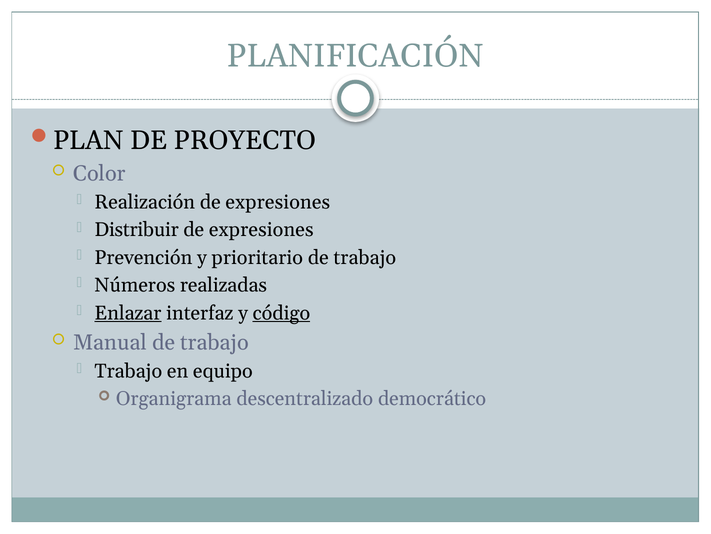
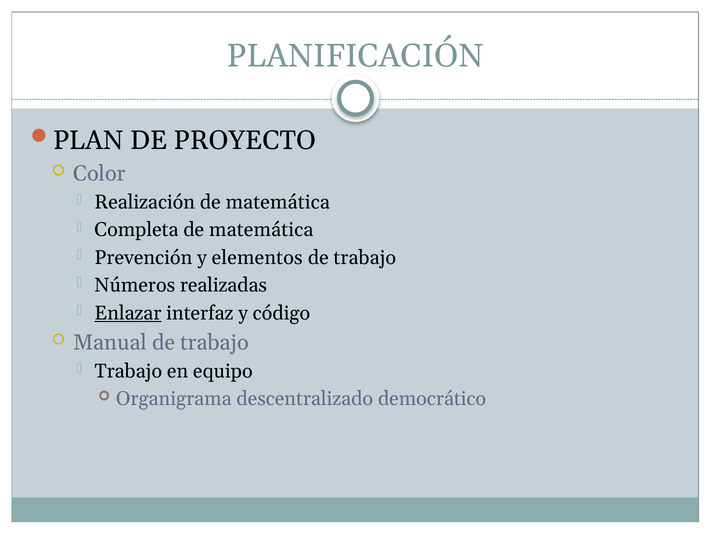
Realización de expresiones: expresiones -> matemática (278, 202)
Distribuir: Distribuir -> Completa (136, 230)
expresiones: expresiones -> matemática (261, 230)
prioritario: prioritario -> elementos (257, 257)
código underline: present -> none (281, 313)
